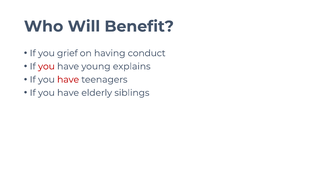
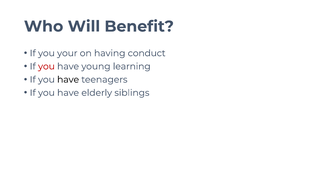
grief: grief -> your (67, 53)
explains: explains -> learning (132, 66)
have colour: red -> black (68, 79)
